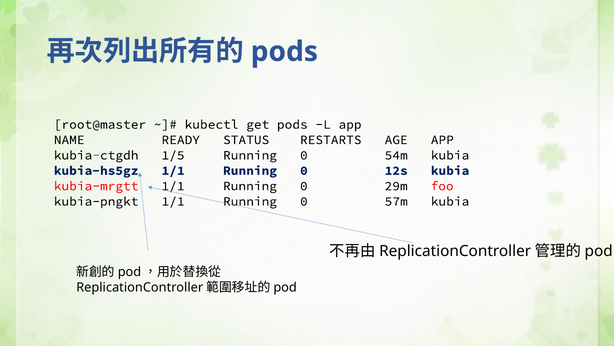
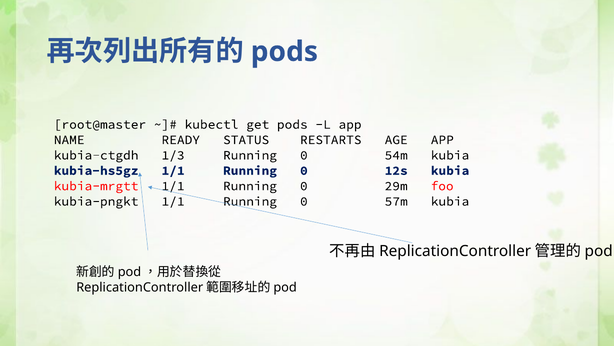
1/5: 1/5 -> 1/3 (173, 155)
